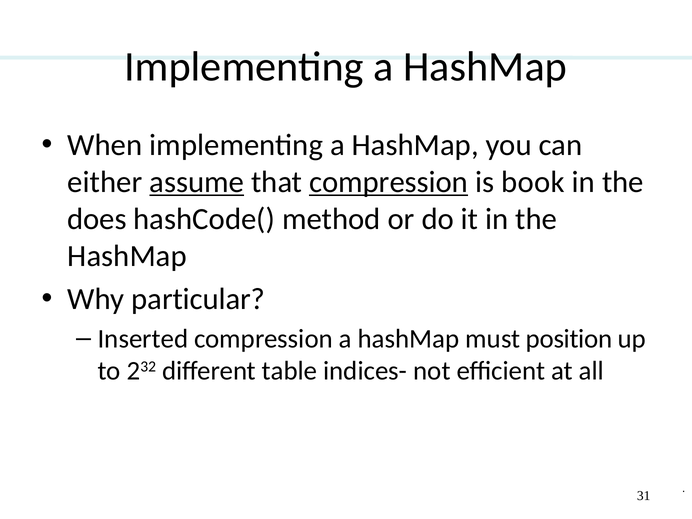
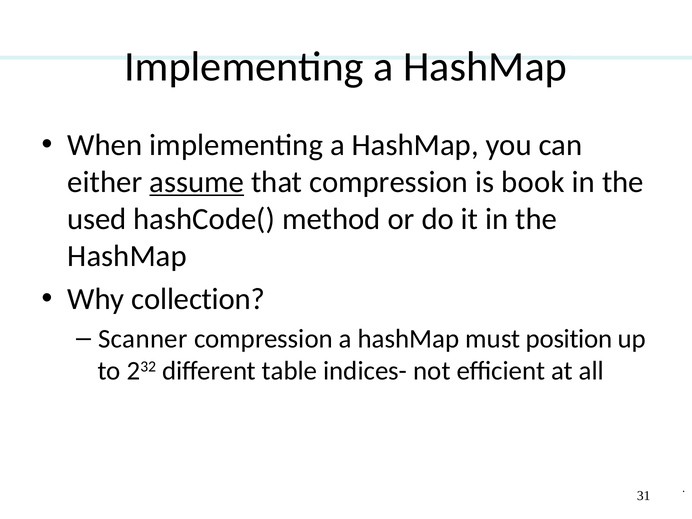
compression underline: present -> none (389, 182)
does: does -> used (97, 219)
particular: particular -> collection (198, 299)
Inserted: Inserted -> Scanner (143, 339)
